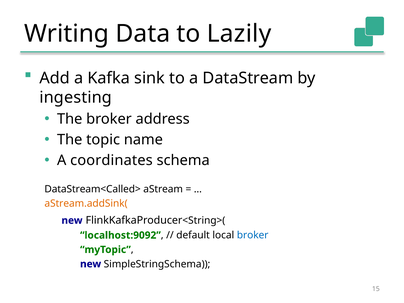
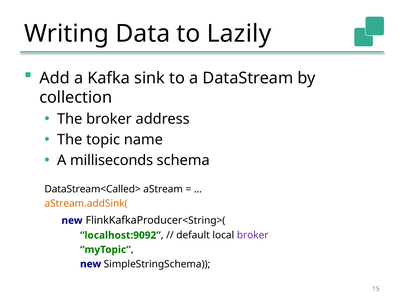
ingesting: ingesting -> collection (76, 98)
coordinates: coordinates -> milliseconds (112, 160)
broker colour: blue -> purple (253, 235)
